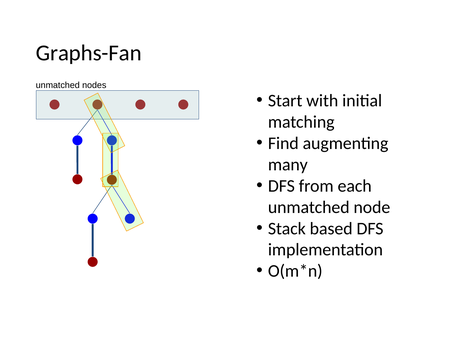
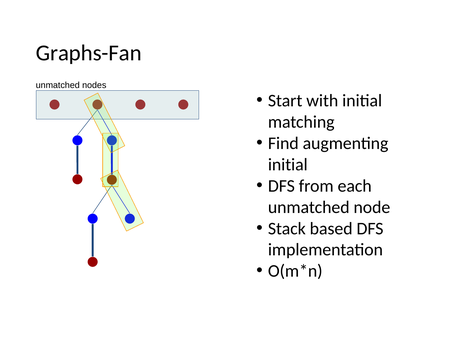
many: many -> initial (288, 165)
